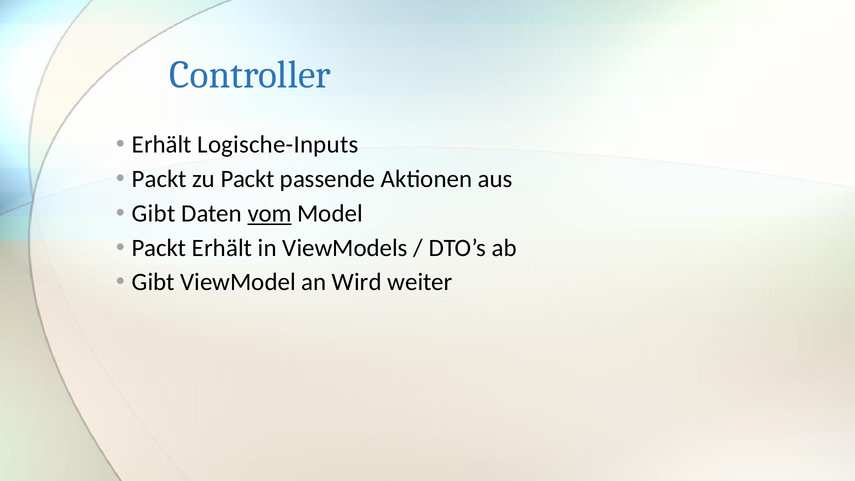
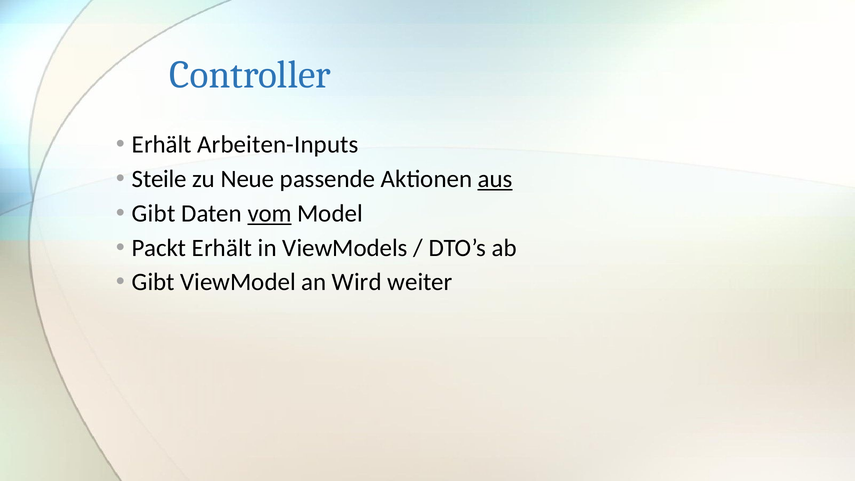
Logische-Inputs: Logische-Inputs -> Arbeiten-Inputs (278, 145)
Packt: Packt -> Steile (159, 179)
zu Packt: Packt -> Neue (247, 179)
aus underline: none -> present (495, 179)
